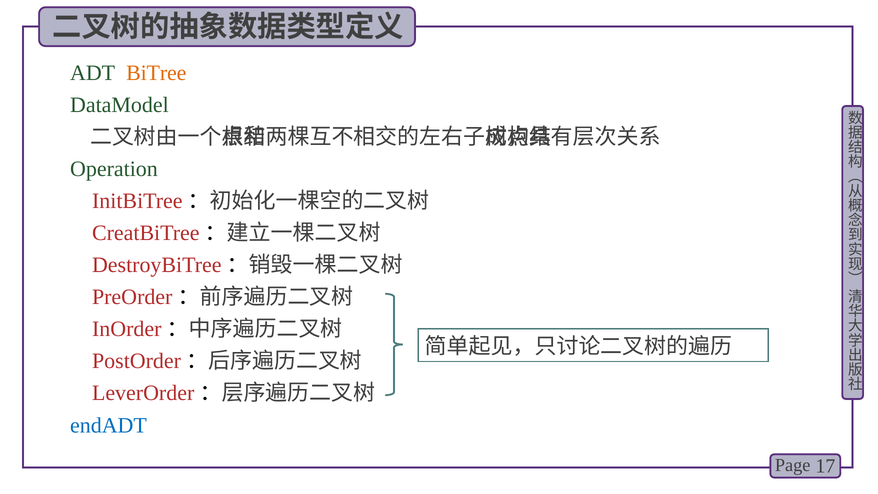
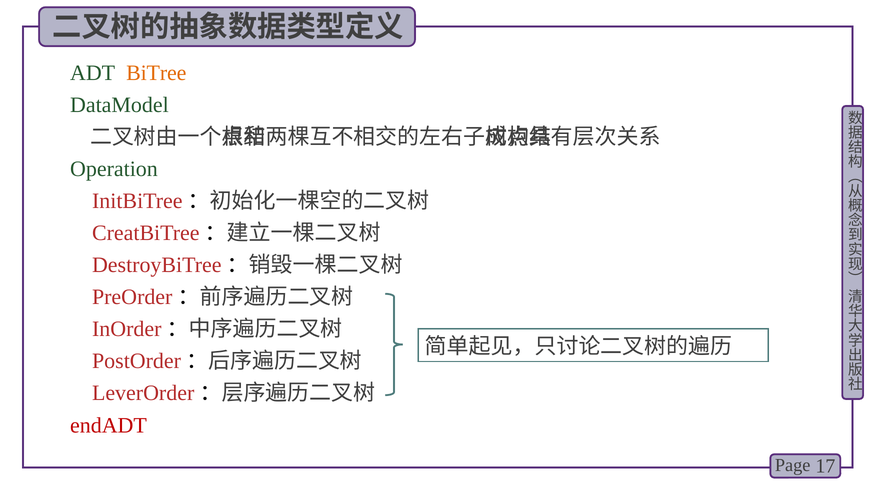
endADT colour: blue -> red (108, 425)
